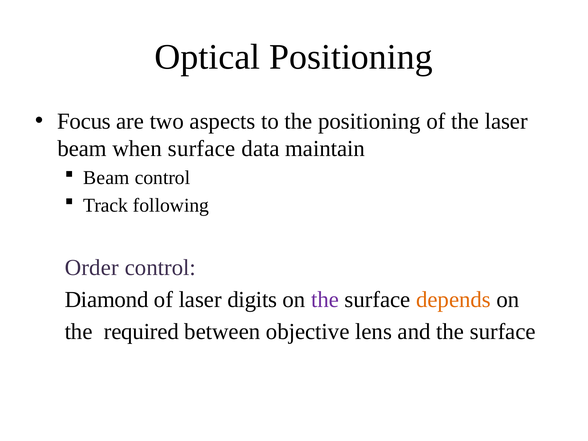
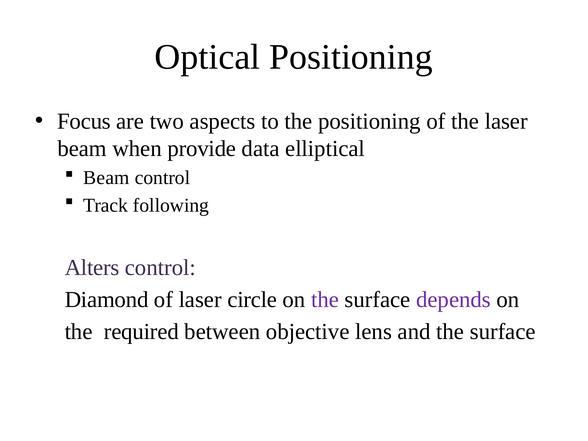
when surface: surface -> provide (202, 149)
maintain: maintain -> elliptical (325, 149)
Order: Order -> Alters (92, 268)
digits: digits -> circle (252, 300)
depends colour: orange -> purple (453, 300)
